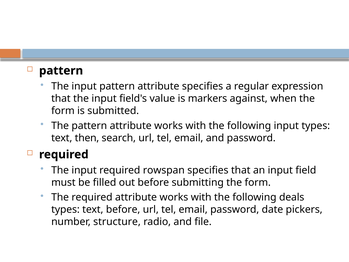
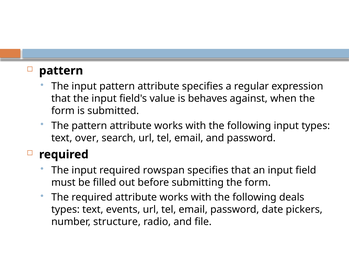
markers: markers -> behaves (208, 98)
then: then -> over (87, 138)
text before: before -> events (123, 209)
